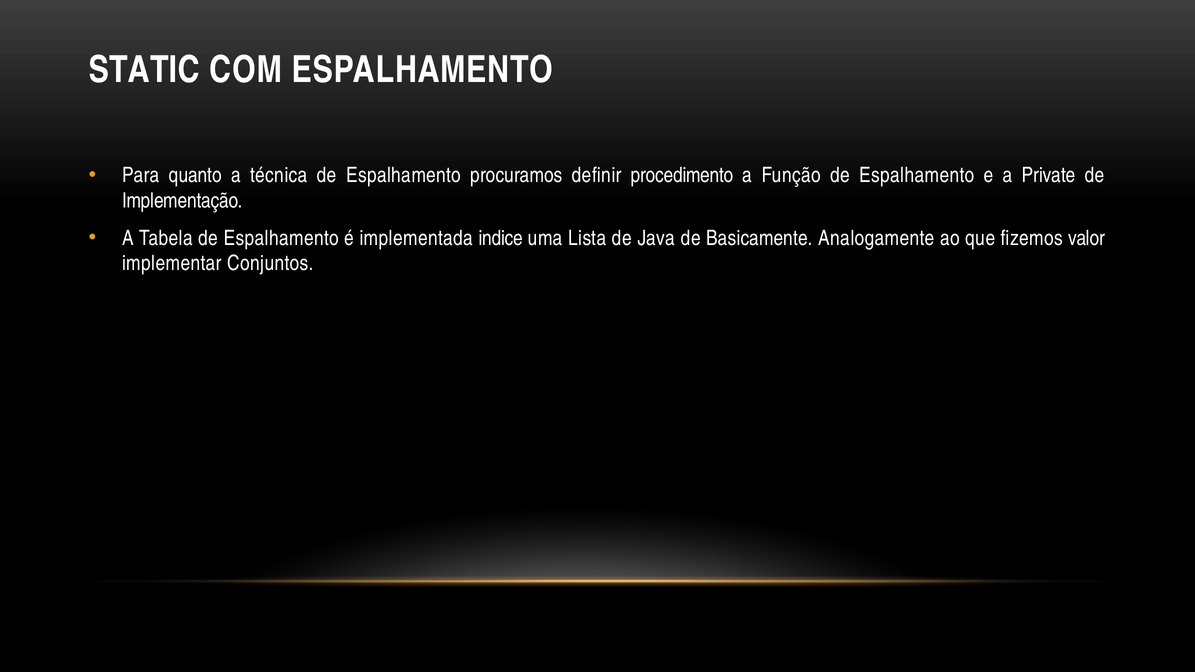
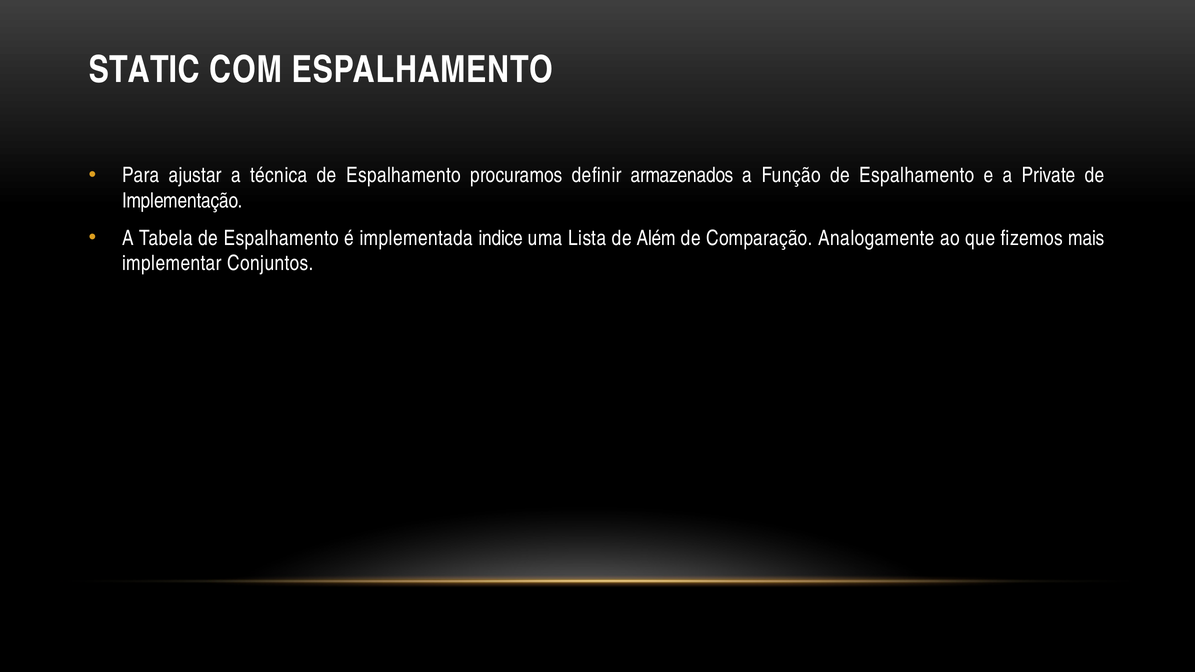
quanto: quanto -> ajustar (195, 176)
procedimento: procedimento -> armazenados (682, 176)
Java: Java -> Além (656, 238)
Basicamente: Basicamente -> Comparação (759, 238)
valor: valor -> mais (1086, 238)
